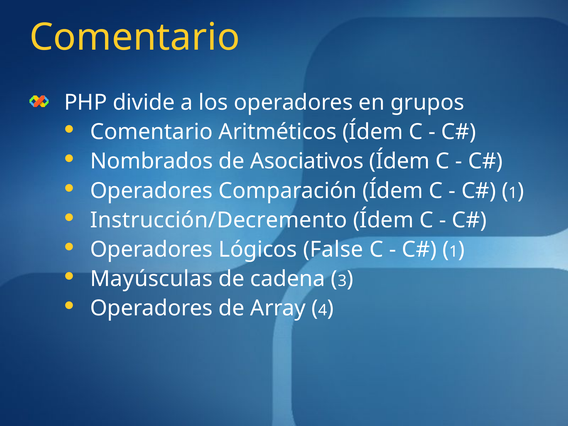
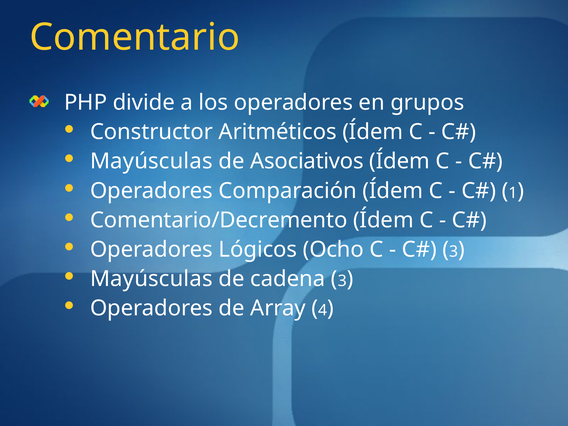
Comentario: Comentario -> Constructor (152, 132)
Nombrados: Nombrados -> Mayúsculas (151, 161)
Instrucción/Decremento: Instrucción/Decremento -> Comentario/Decremento (219, 220)
False: False -> Ocho (333, 250)
1: 1 -> 3 (454, 252)
